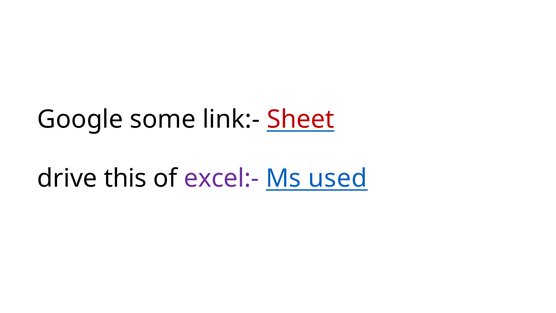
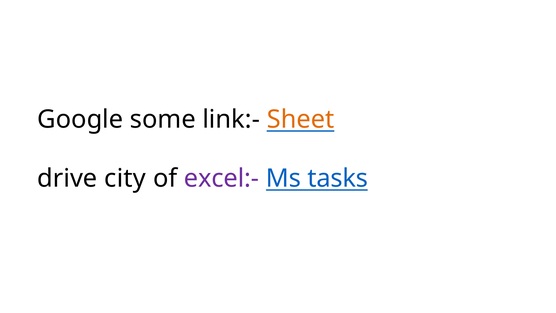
Sheet colour: red -> orange (301, 119)
this: this -> city (125, 178)
used: used -> tasks (338, 178)
